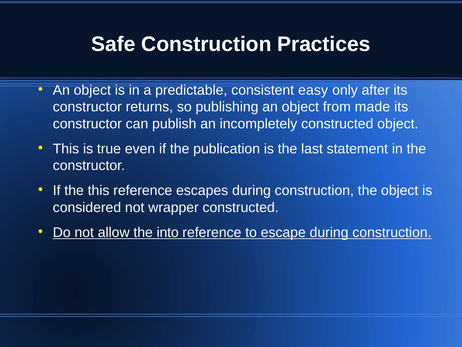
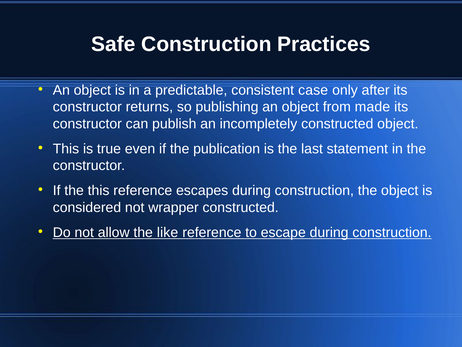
easy: easy -> case (313, 90)
into: into -> like (168, 232)
